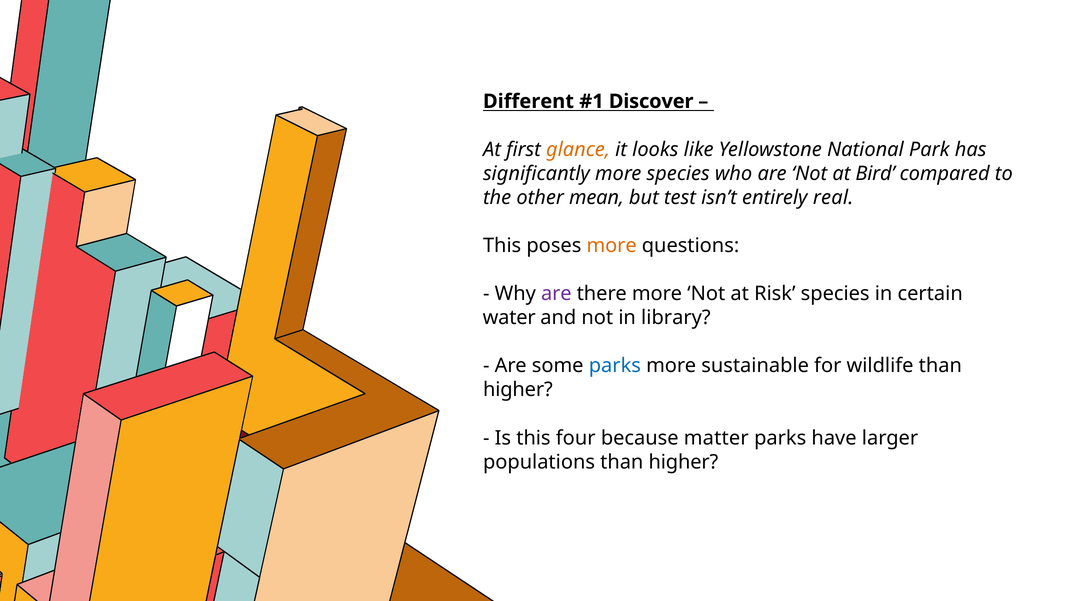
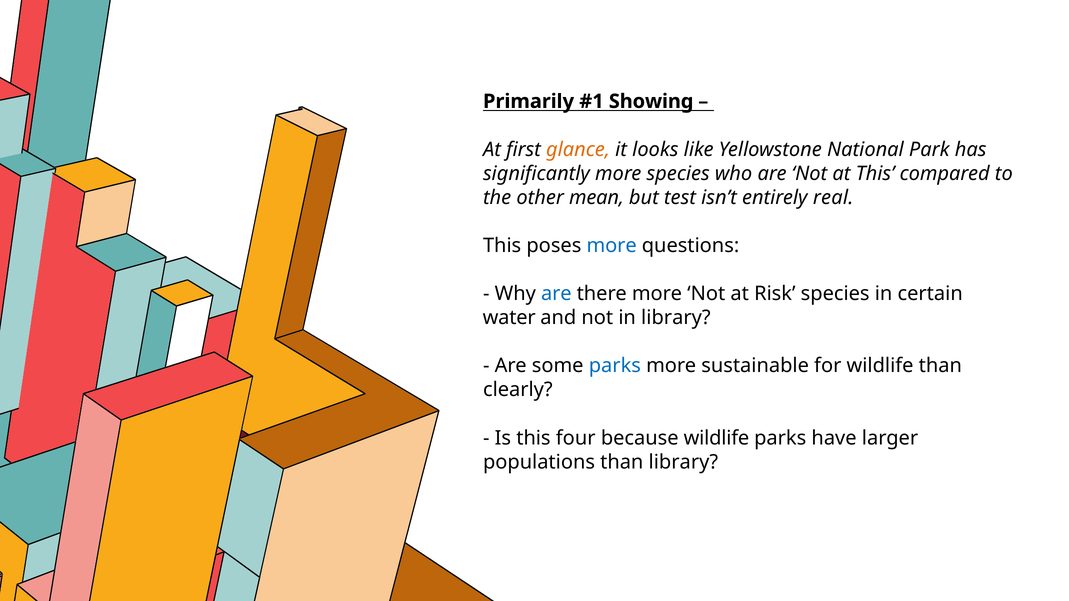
Different: Different -> Primarily (529, 101)
Discover: Discover -> Showing (651, 101)
at Bird: Bird -> This (875, 174)
more colour: orange -> blue (612, 246)
are colour: purple -> blue (556, 294)
higher: higher -> clearly (518, 390)
because matter: matter -> wildlife (716, 438)
populations than higher: higher -> library (683, 462)
